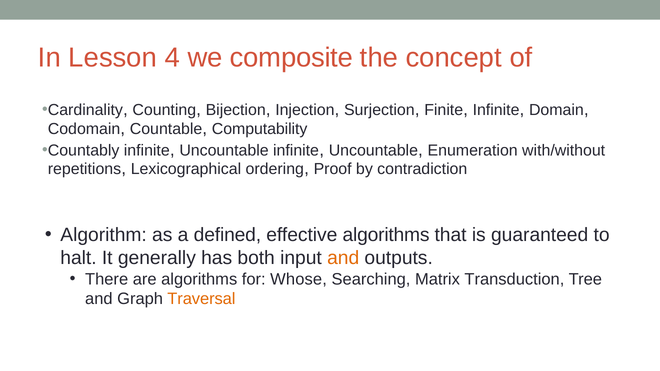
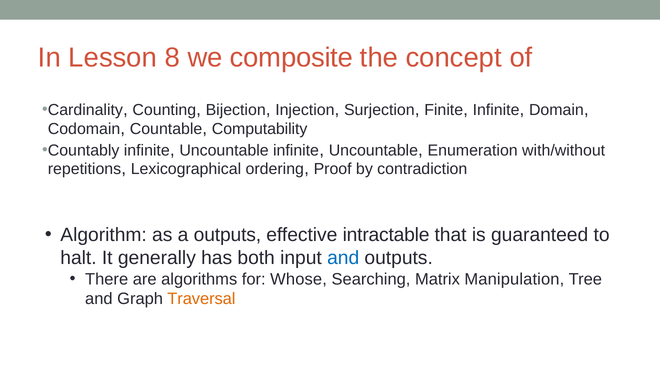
4: 4 -> 8 (172, 58)
a defined: defined -> outputs (227, 235)
effective algorithms: algorithms -> intractable (386, 235)
and colour: orange -> blue (343, 258)
Transduction: Transduction -> Manipulation (514, 279)
